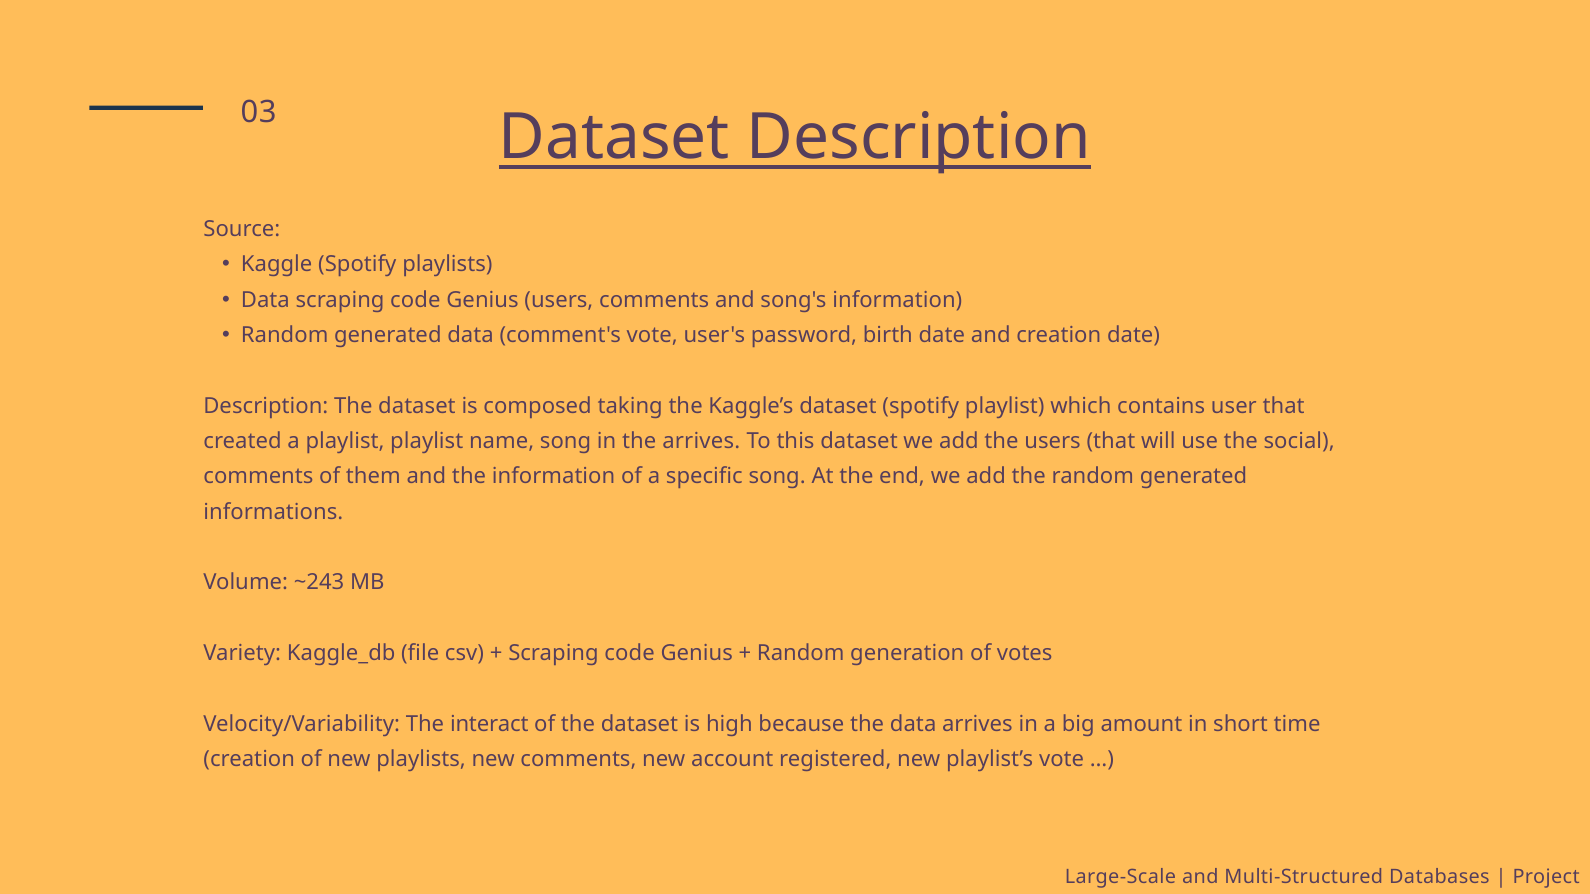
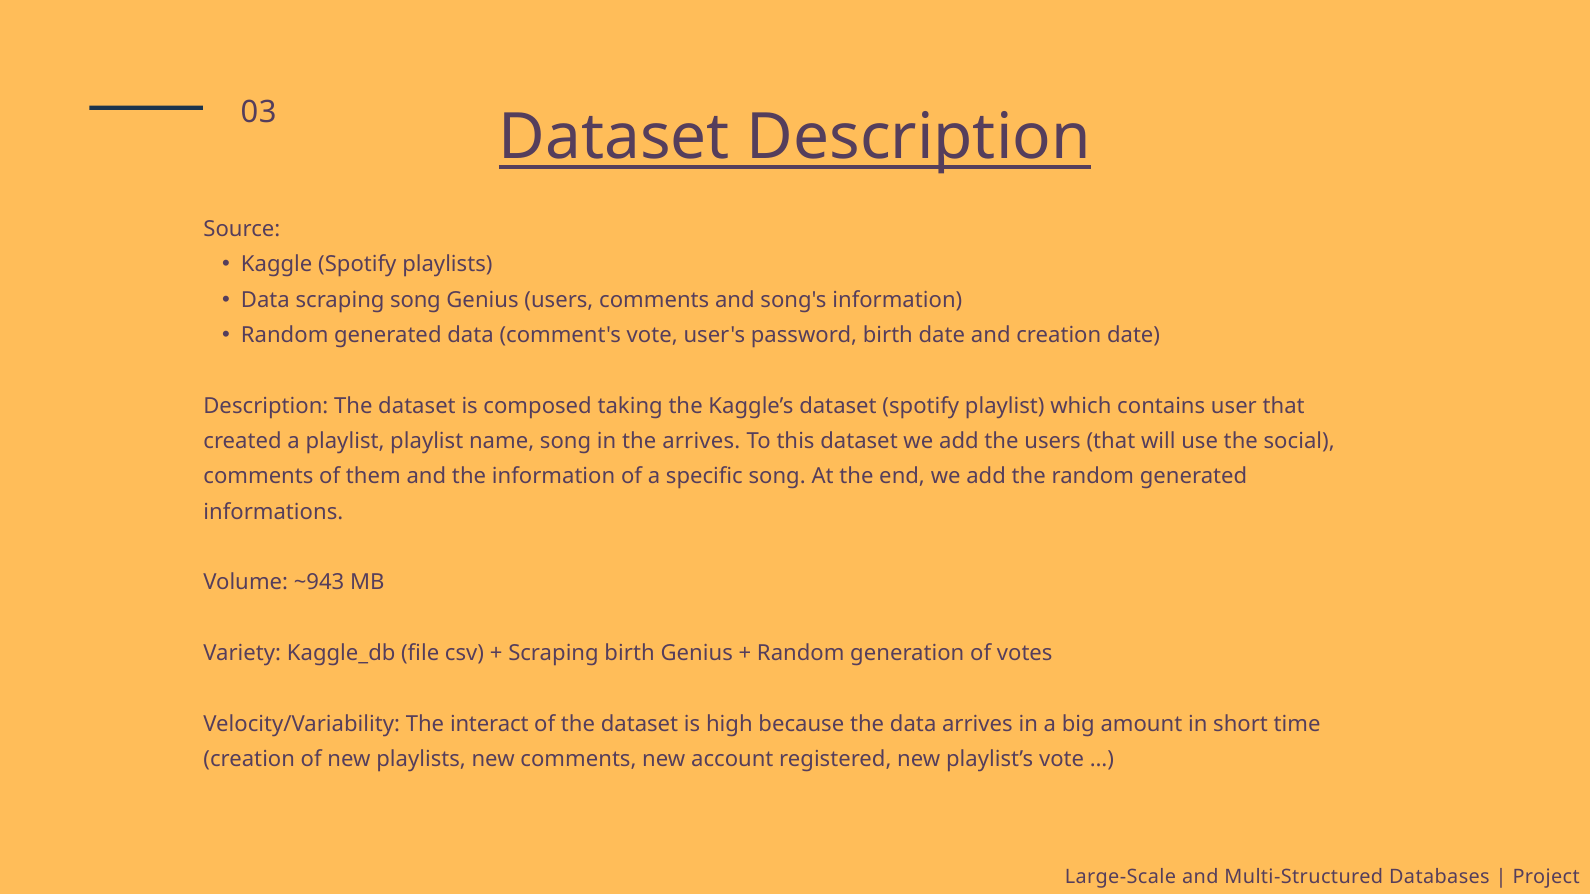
Data scraping code: code -> song (416, 300)
~243: ~243 -> ~943 (319, 583)
code: code -> birth (630, 653)
